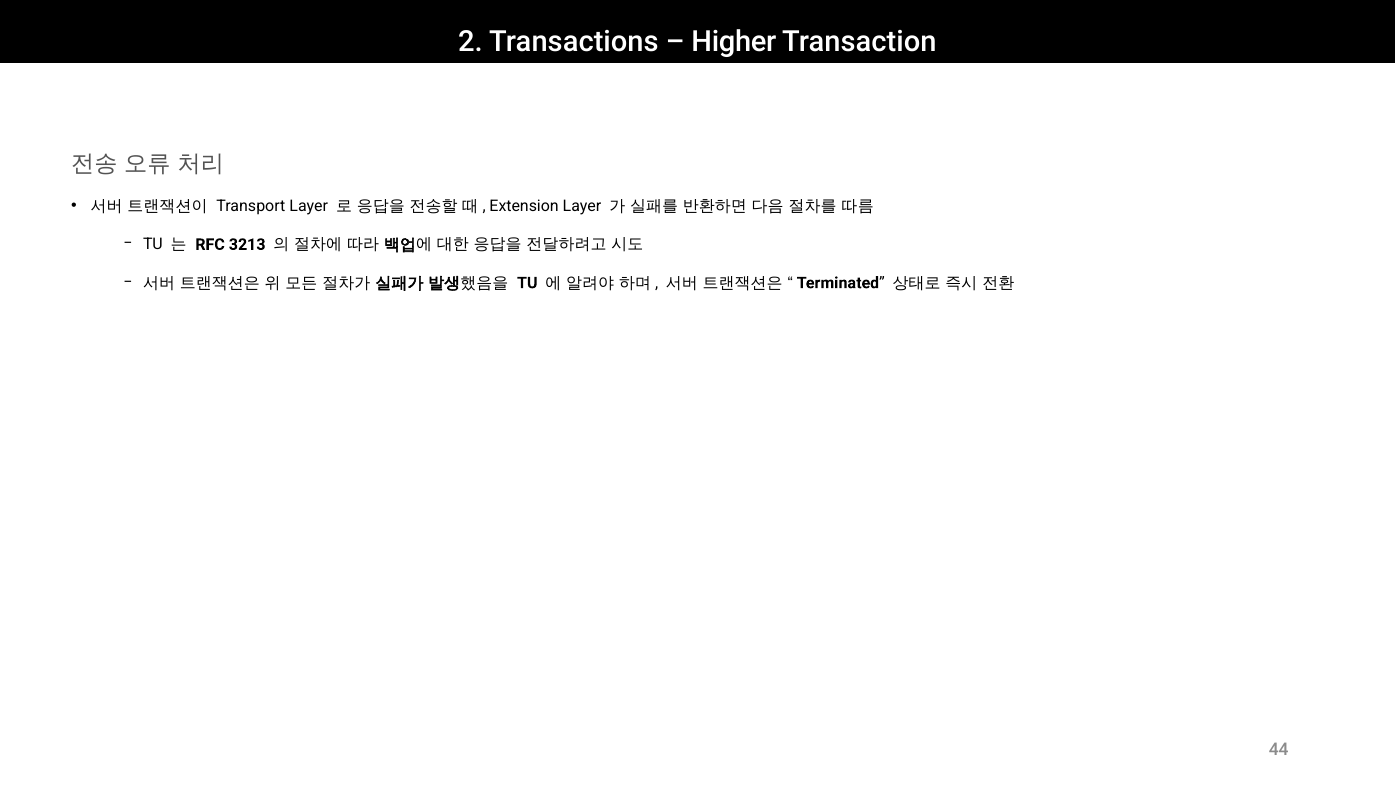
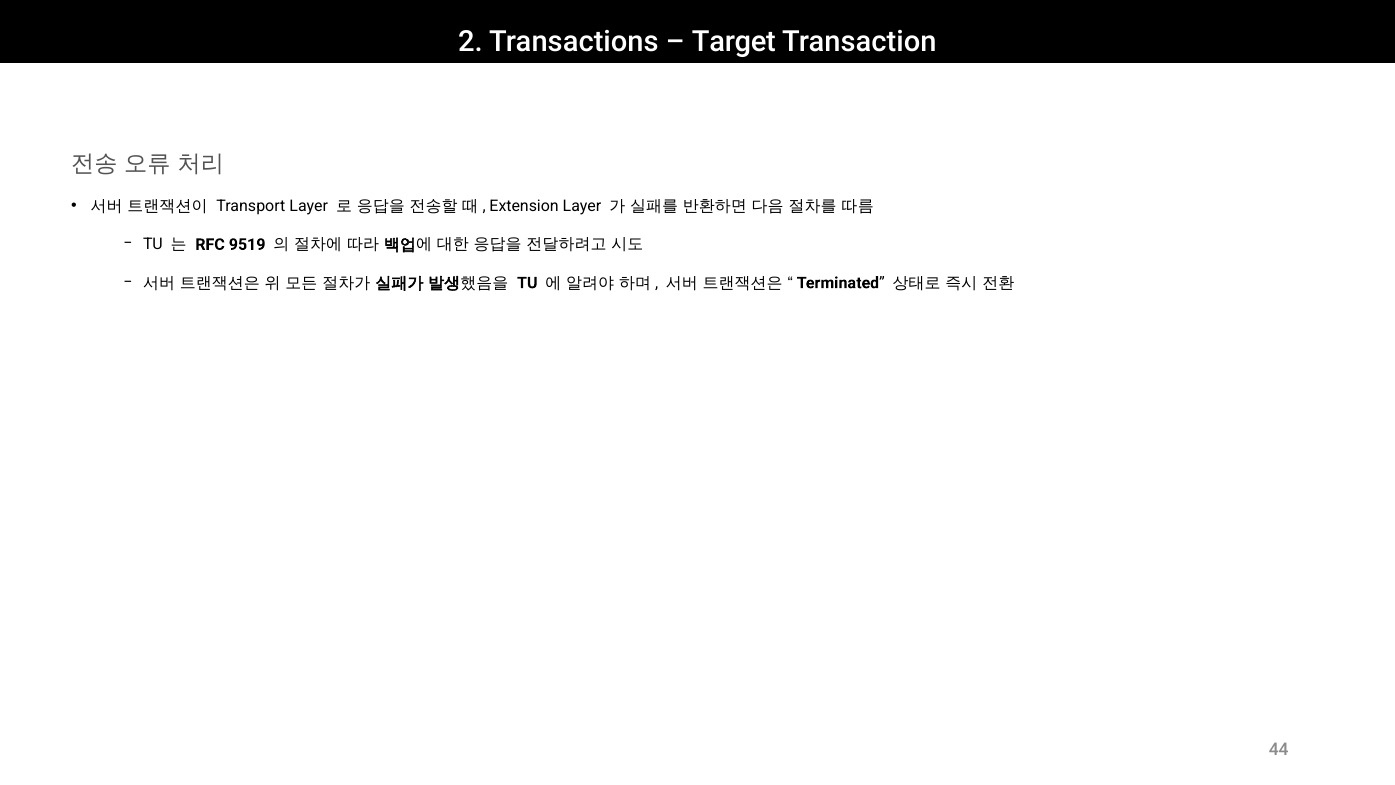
Higher: Higher -> Target (734, 42)
3213: 3213 -> 9519 (247, 244)
